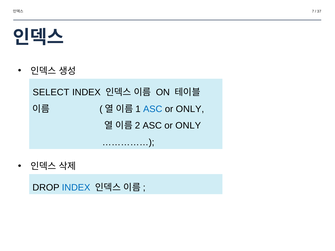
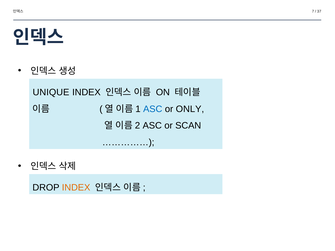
SELECT: SELECT -> UNIQUE (51, 92)
ONLY: ONLY -> SCAN (188, 126)
INDEX colour: blue -> orange (76, 188)
